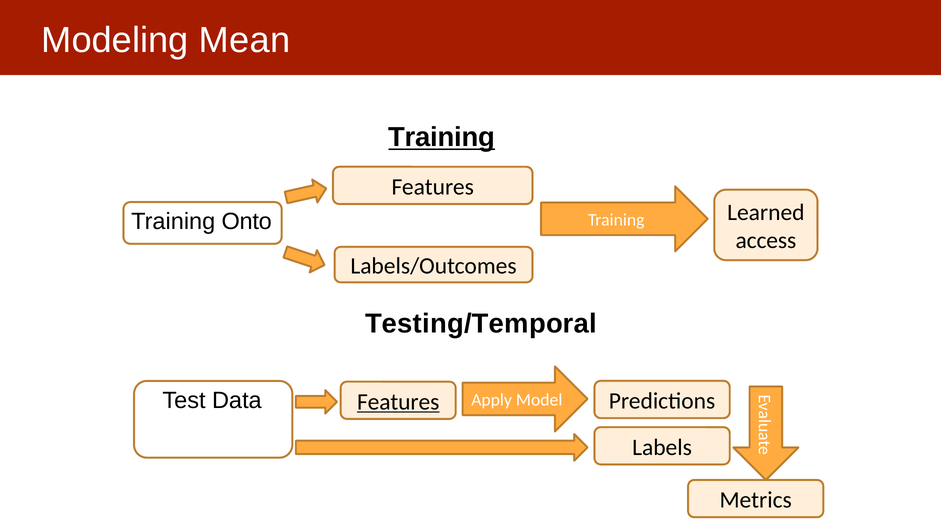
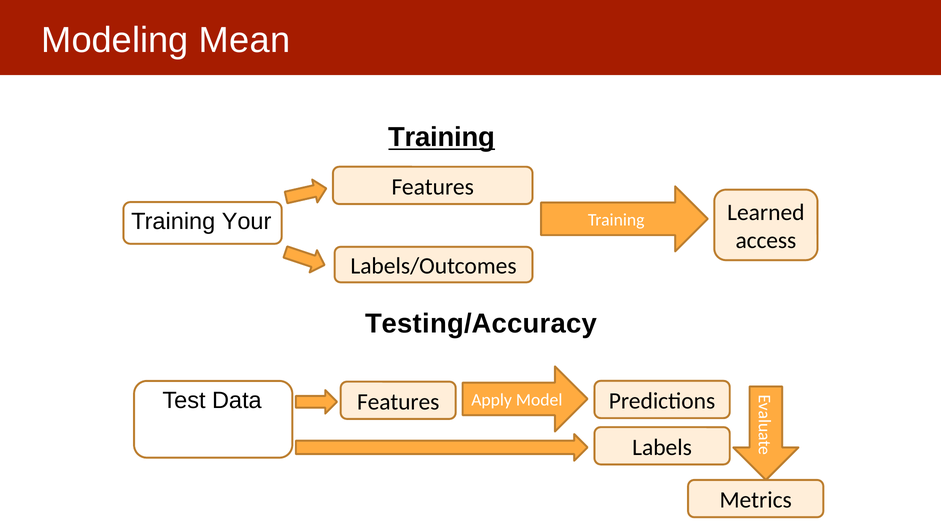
Onto: Onto -> Your (247, 222)
Testing/Temporal: Testing/Temporal -> Testing/Accuracy (481, 324)
Features underline: present -> none (398, 402)
